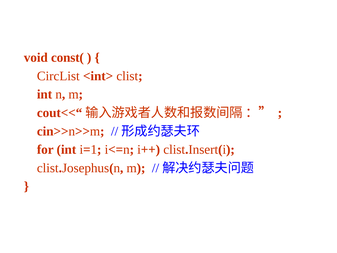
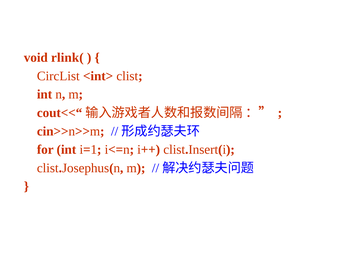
const(: const( -> rlink( (67, 58)
